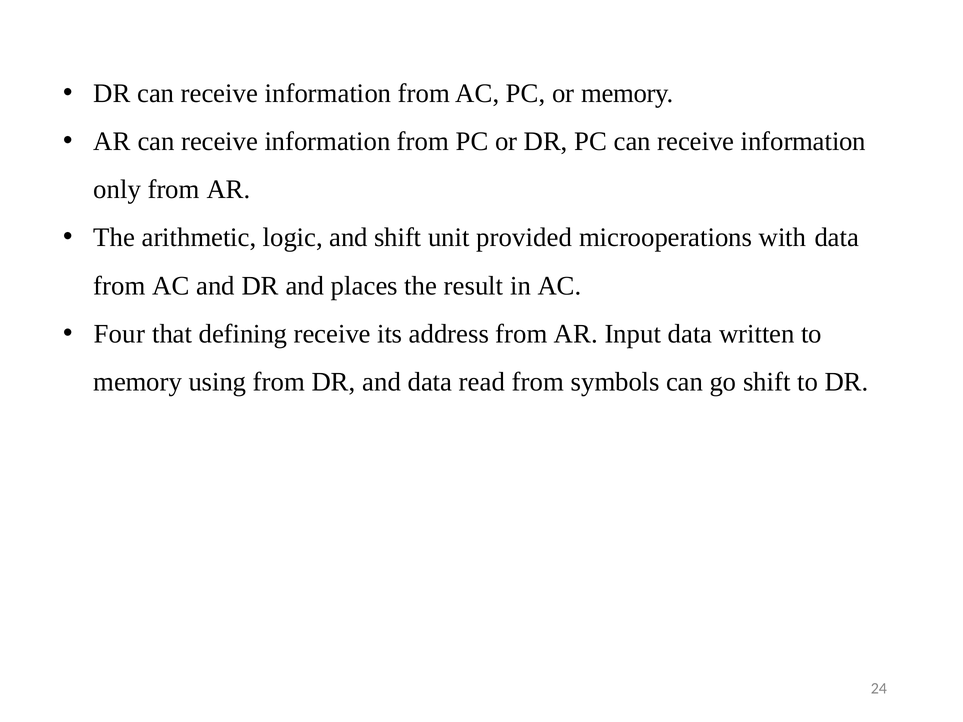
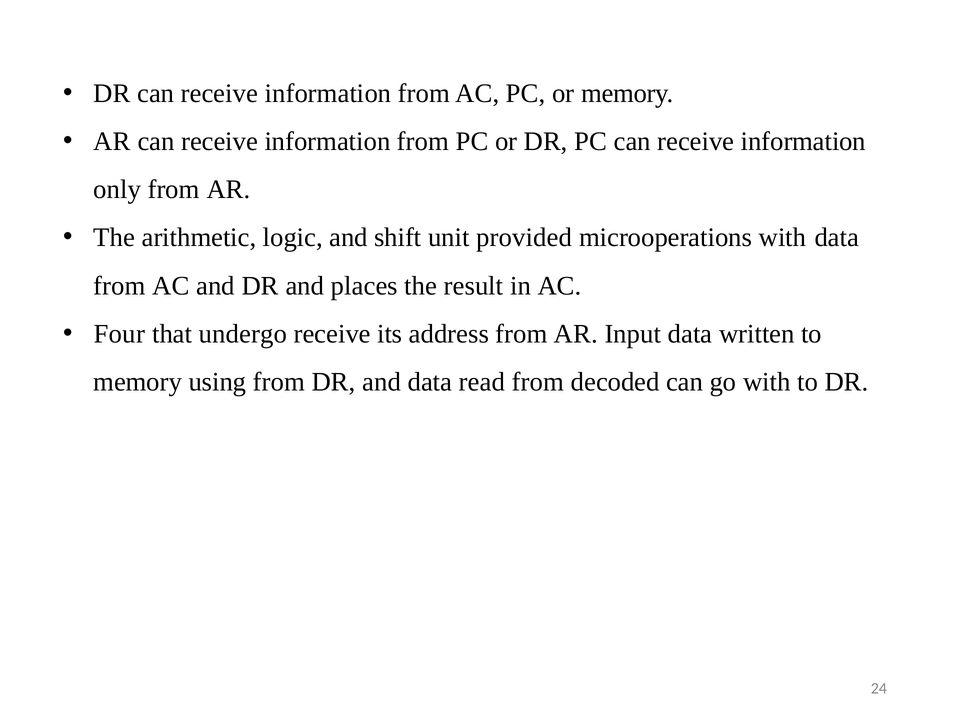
defining: defining -> undergo (243, 334)
symbols: symbols -> decoded (615, 382)
go shift: shift -> with (767, 382)
